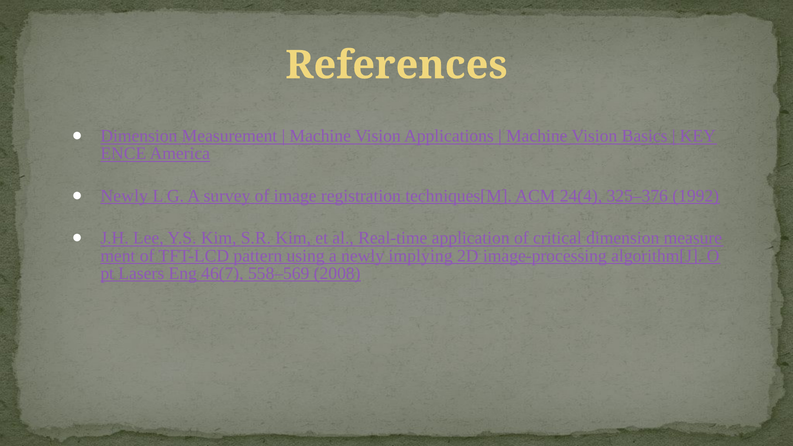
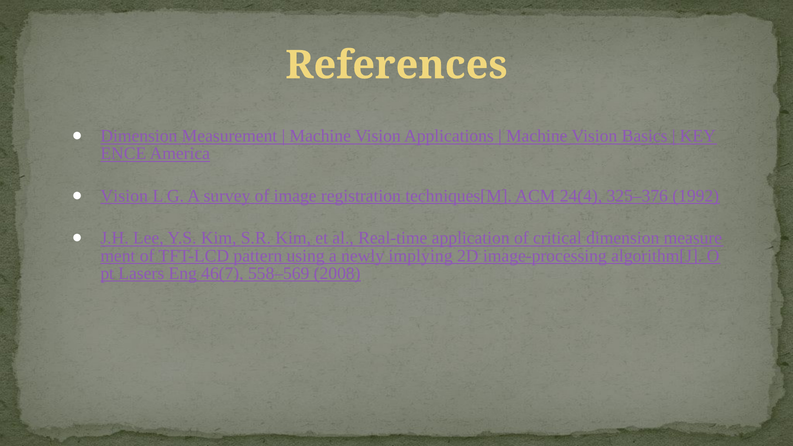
Newly: Newly -> Vision (124, 196)
